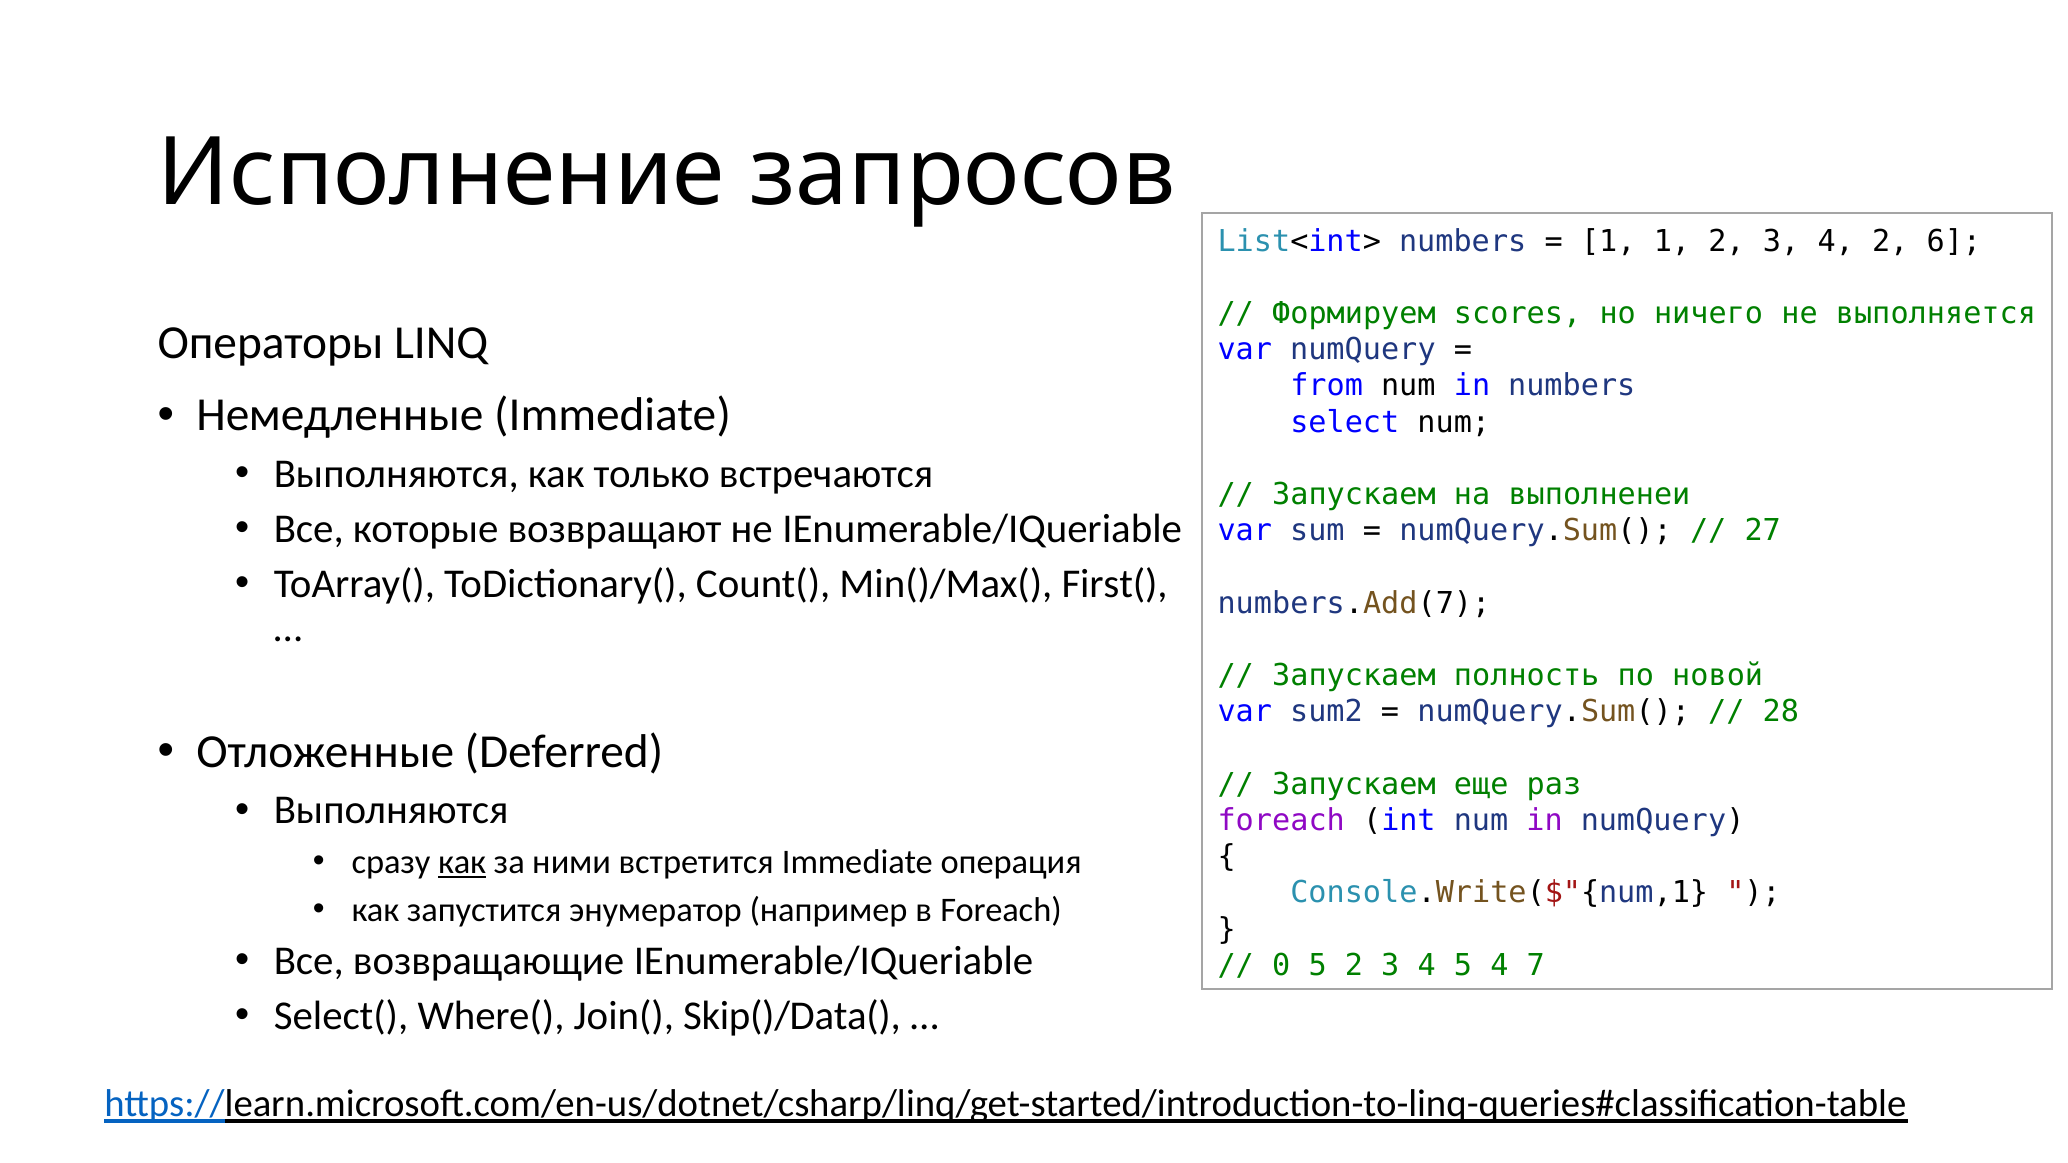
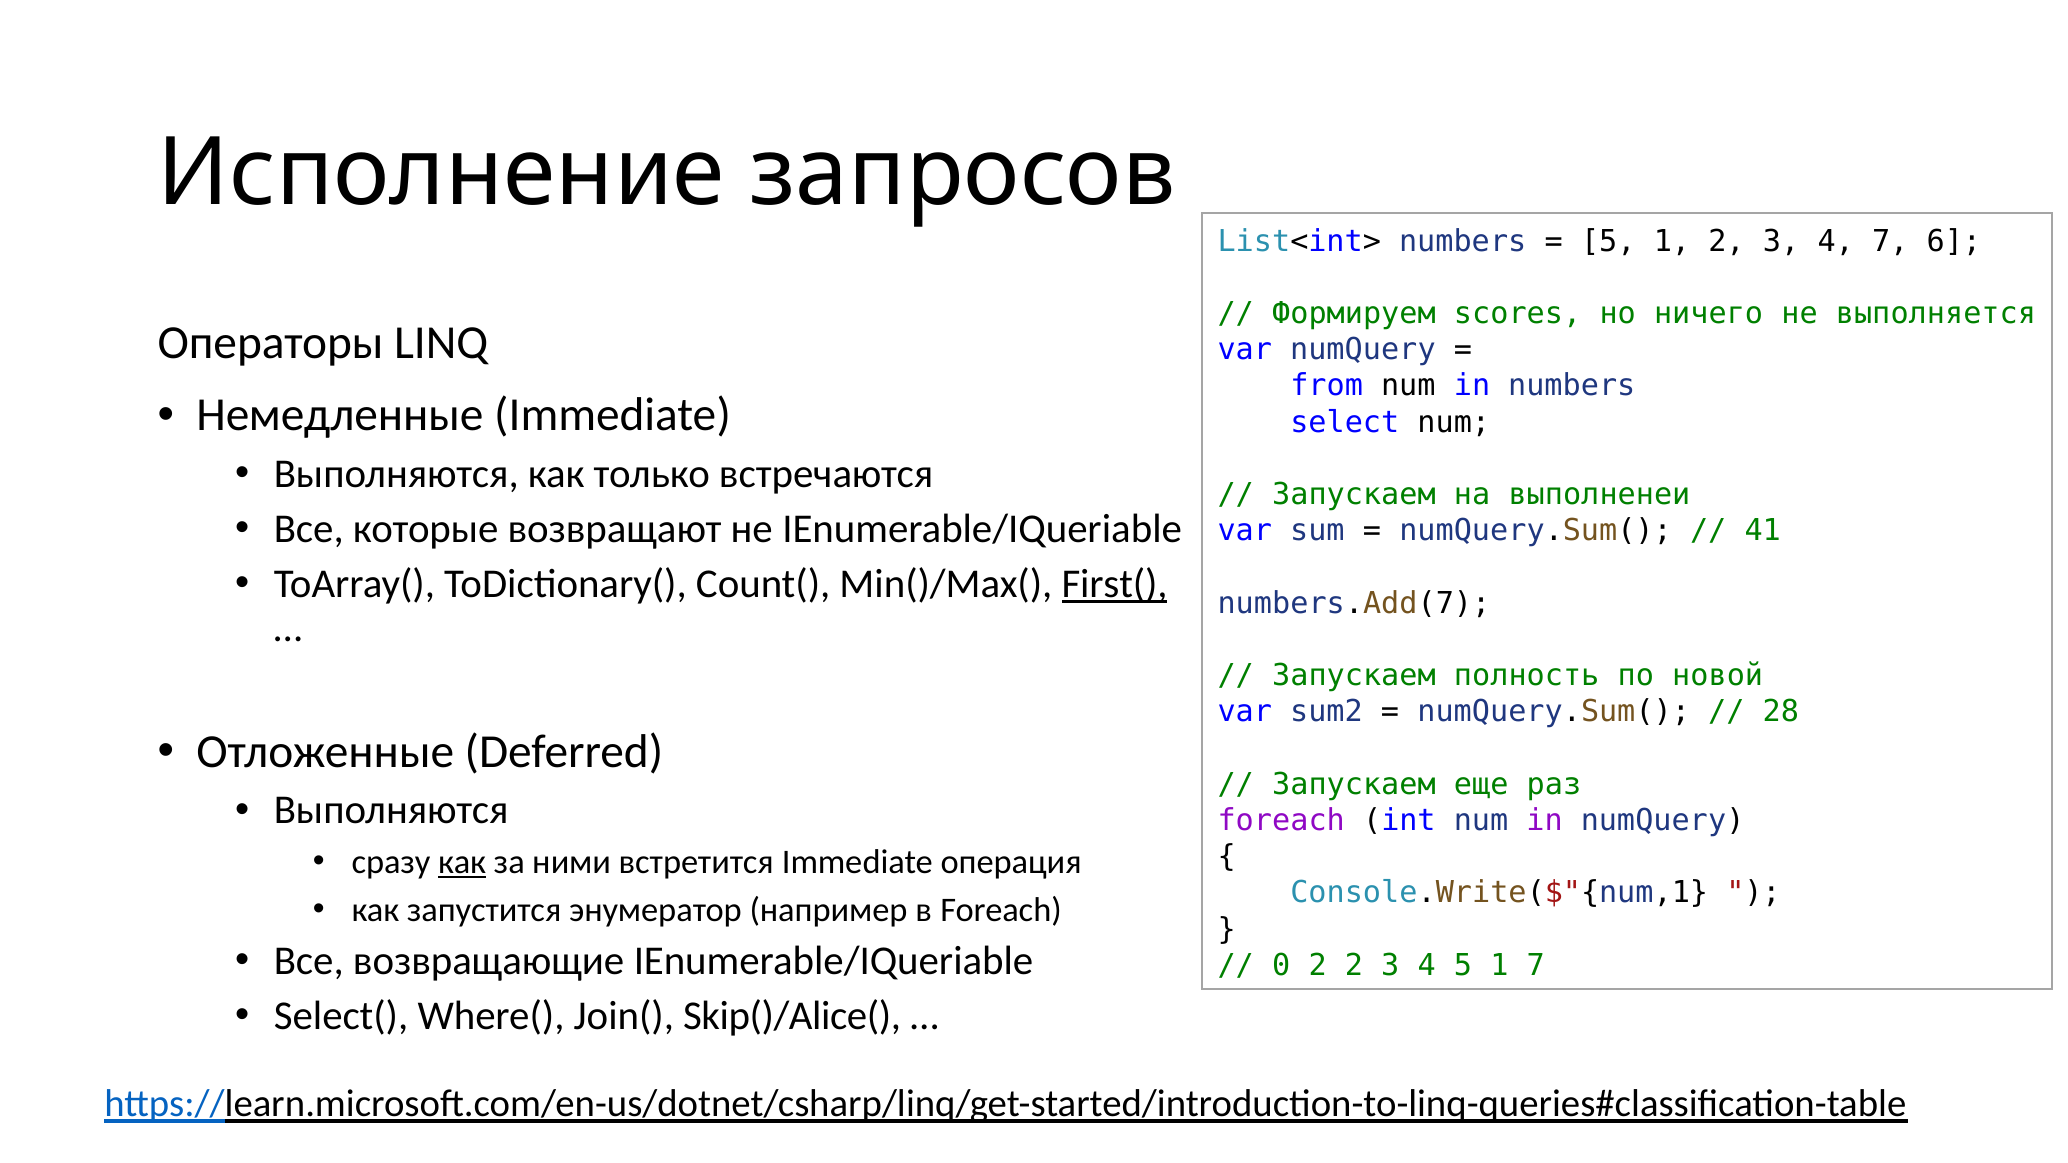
1: 1 -> 5 (1608, 241)
4 2: 2 -> 7 (1890, 241)
27: 27 -> 41 (1763, 531)
First( underline: none -> present (1115, 584)
0 5: 5 -> 2 (1318, 965)
4 5 4: 4 -> 1 (1499, 965)
Skip()/Data(: Skip()/Data( -> Skip()/Alice( (792, 1016)
